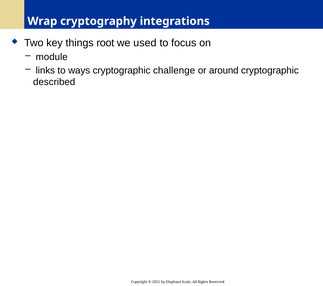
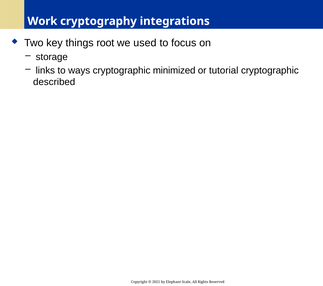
Wrap: Wrap -> Work (42, 21)
module: module -> storage (52, 57)
challenge: challenge -> minimized (174, 70)
around: around -> tutorial (224, 70)
